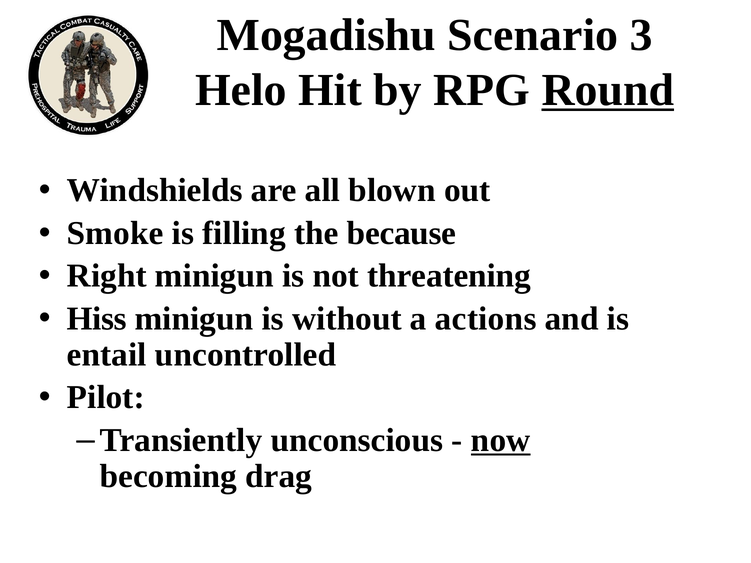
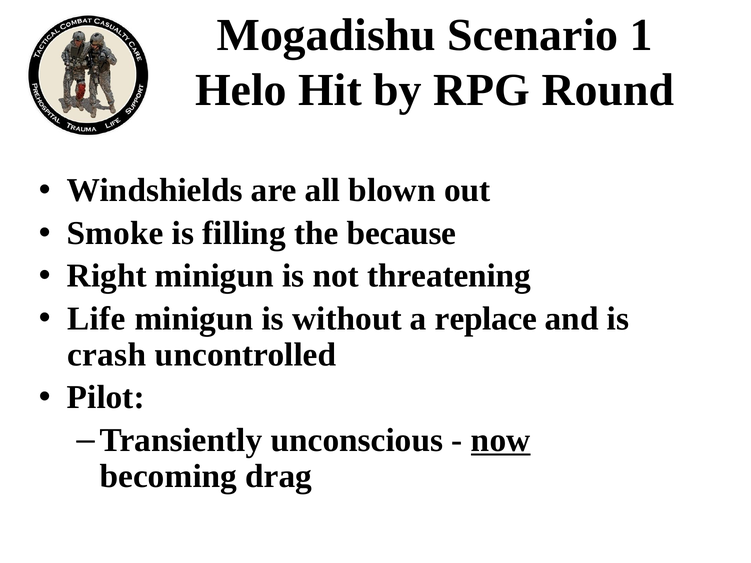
3: 3 -> 1 (641, 35)
Round underline: present -> none (608, 90)
Hiss: Hiss -> Life (96, 319)
actions: actions -> replace (486, 319)
entail: entail -> crash (107, 355)
